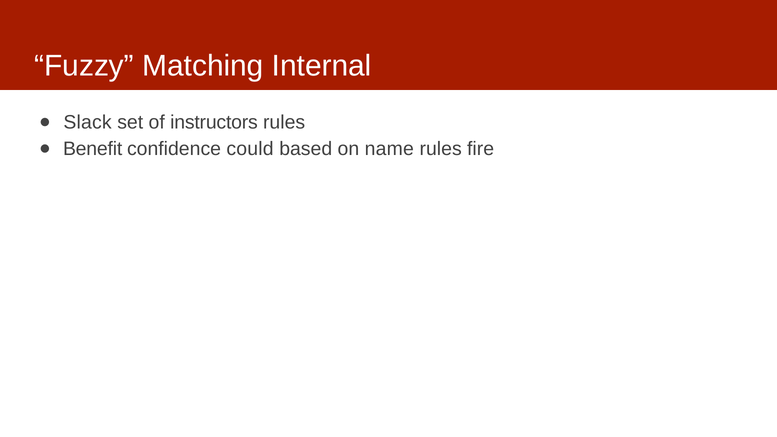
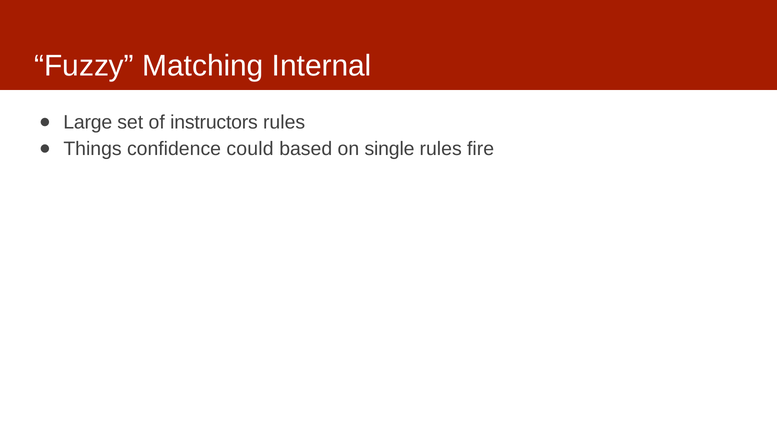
Slack: Slack -> Large (88, 122)
Benefit: Benefit -> Things (93, 149)
name: name -> single (389, 149)
